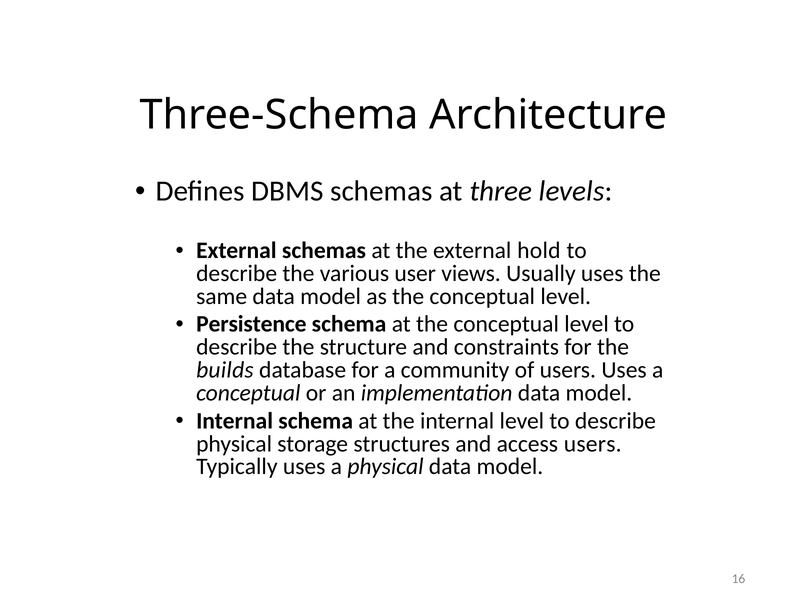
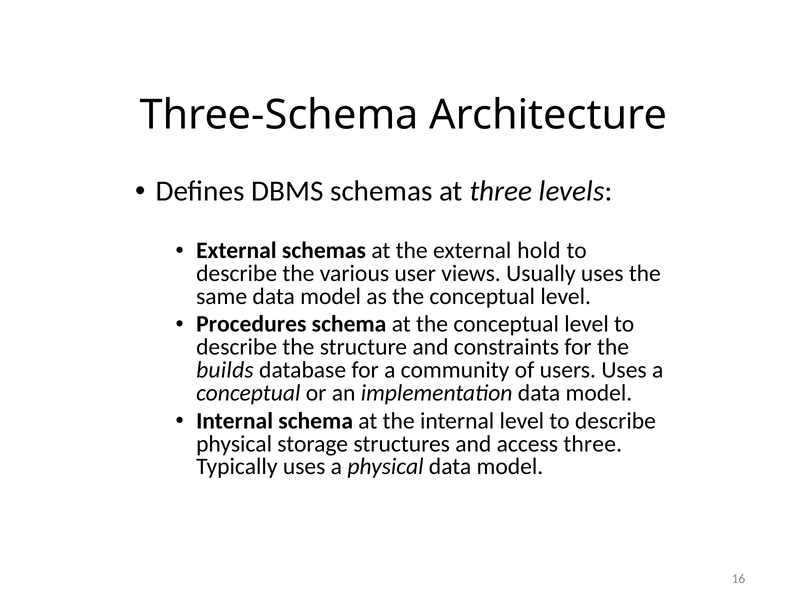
Persistence: Persistence -> Procedures (251, 325)
access users: users -> three (593, 444)
